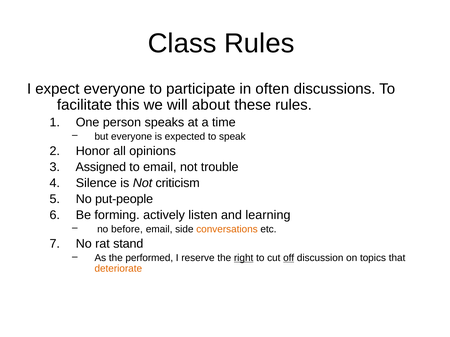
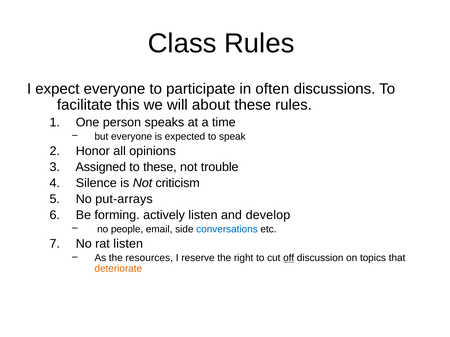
to email: email -> these (160, 167)
put-people: put-people -> put-arrays (124, 199)
learning: learning -> develop (268, 215)
before: before -> people (127, 229)
conversations colour: orange -> blue (227, 229)
rat stand: stand -> listen (128, 244)
performed: performed -> resources (149, 258)
right underline: present -> none (244, 258)
